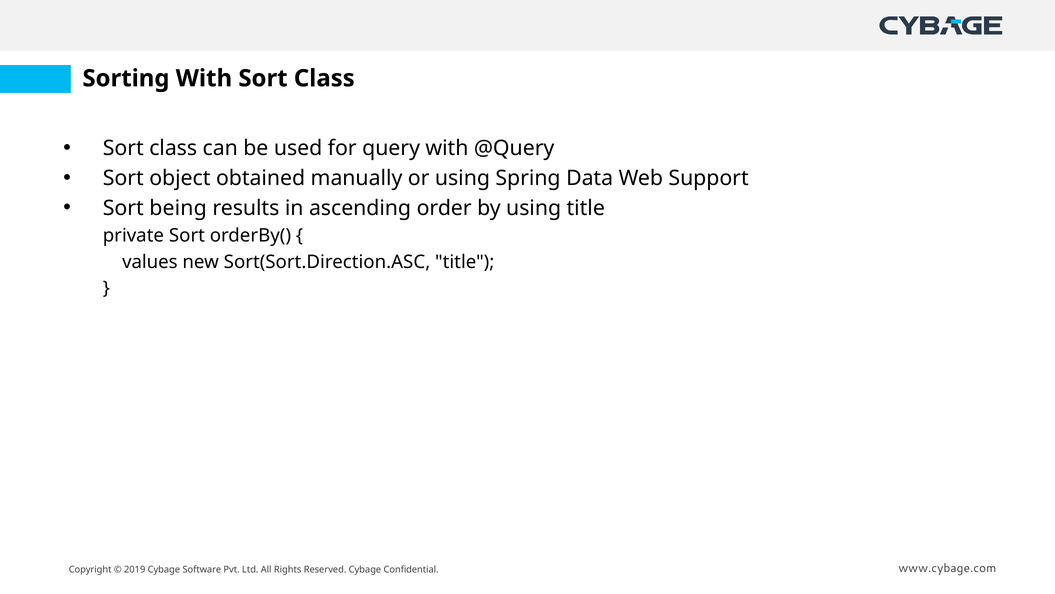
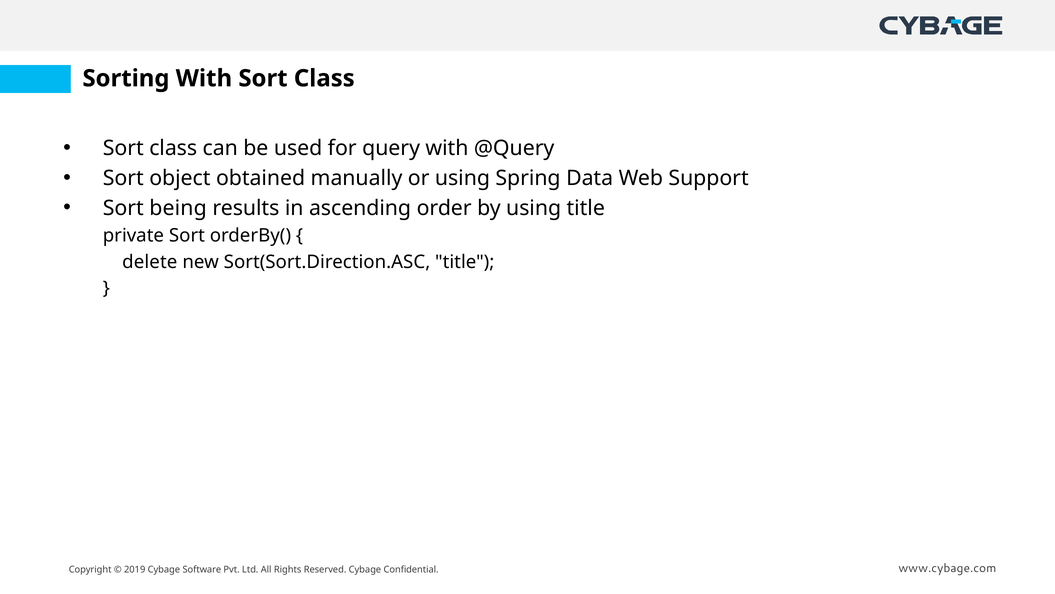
values: values -> delete (150, 262)
